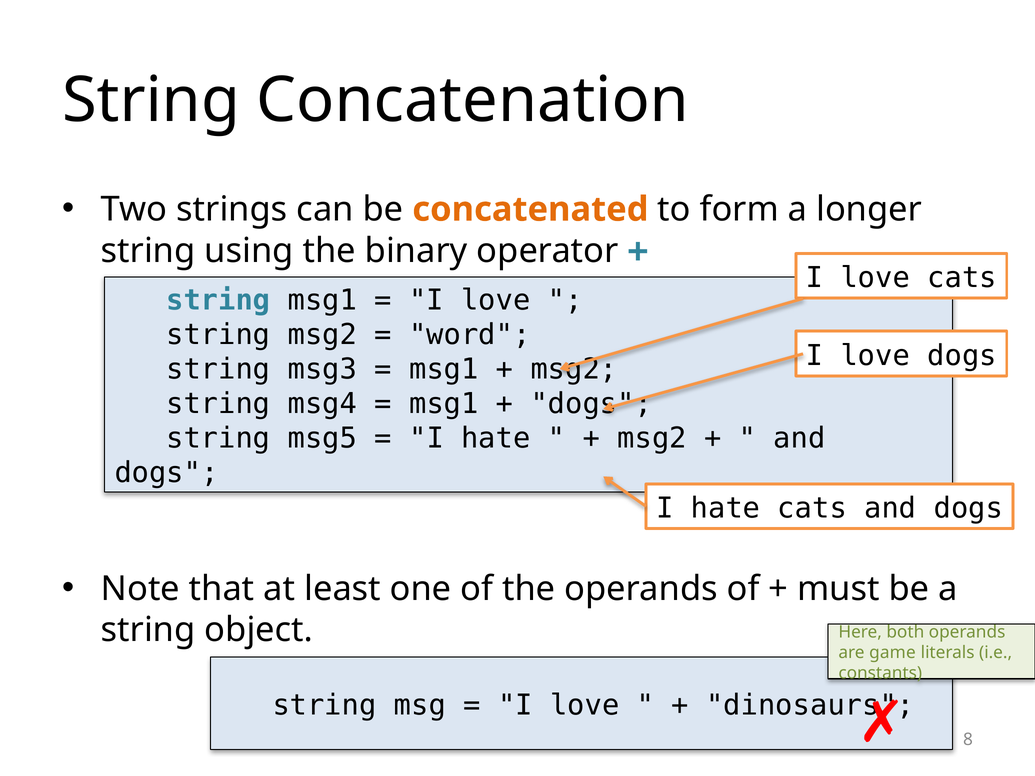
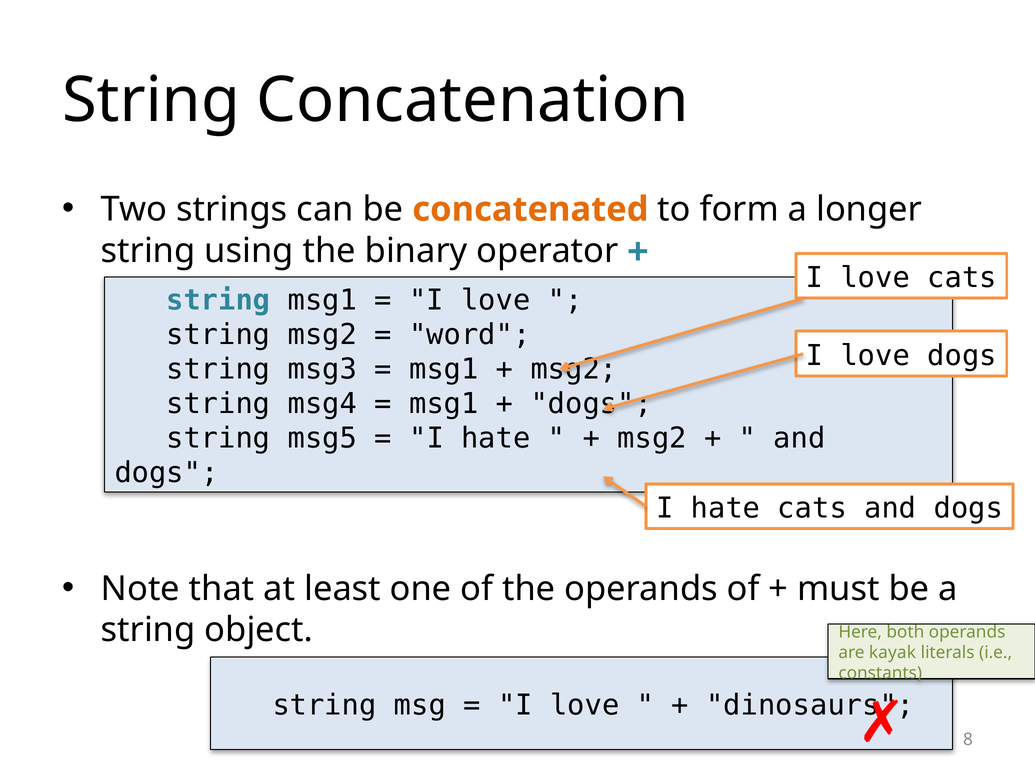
game: game -> kayak (892, 653)
